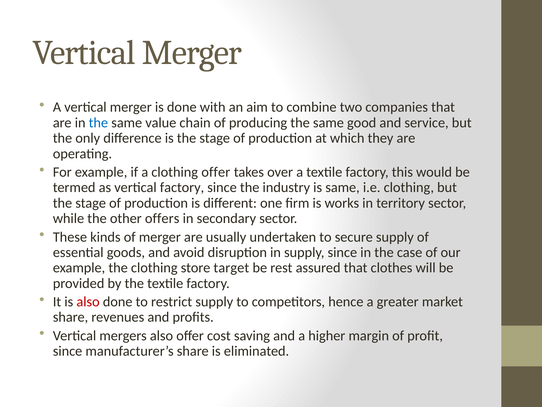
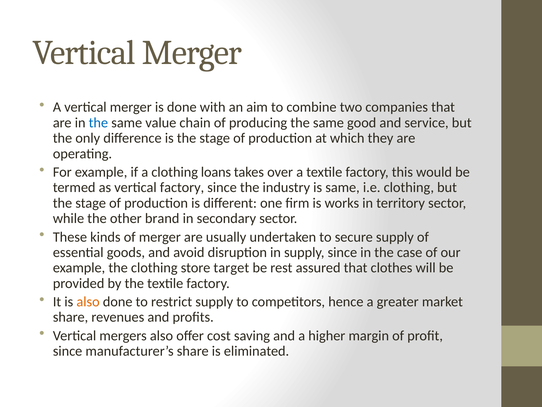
clothing offer: offer -> loans (216, 172)
offers: offers -> brand (162, 218)
also colour: red -> orange (88, 301)
